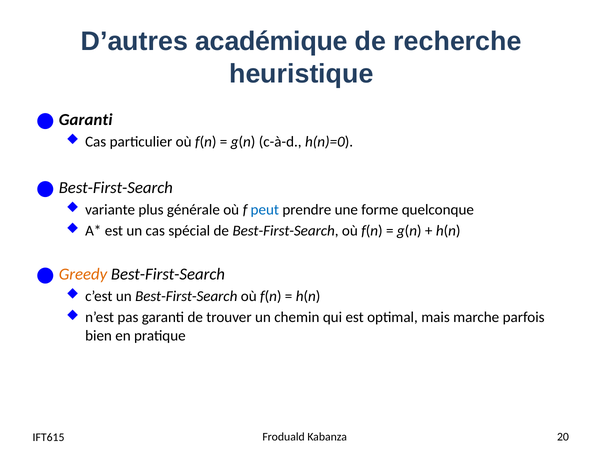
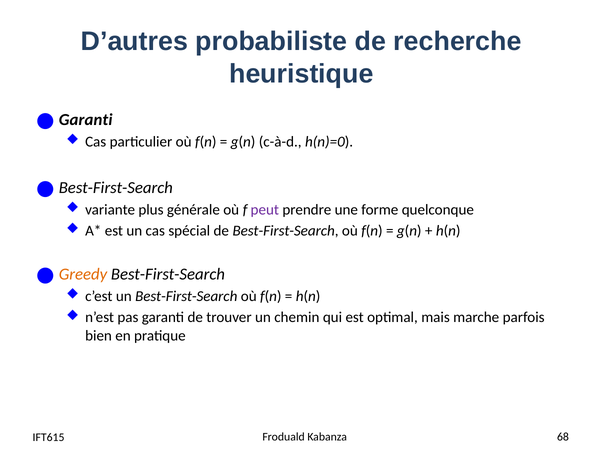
académique: académique -> probabiliste (271, 42)
peut colour: blue -> purple (265, 210)
20: 20 -> 68 (563, 437)
